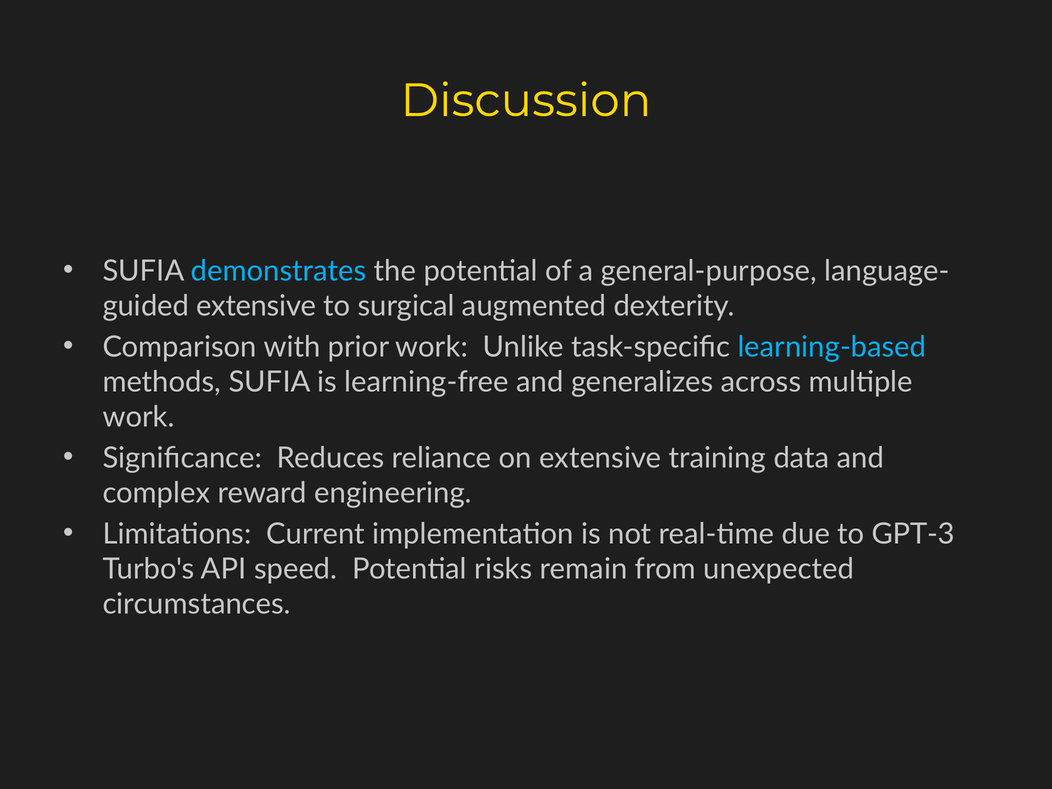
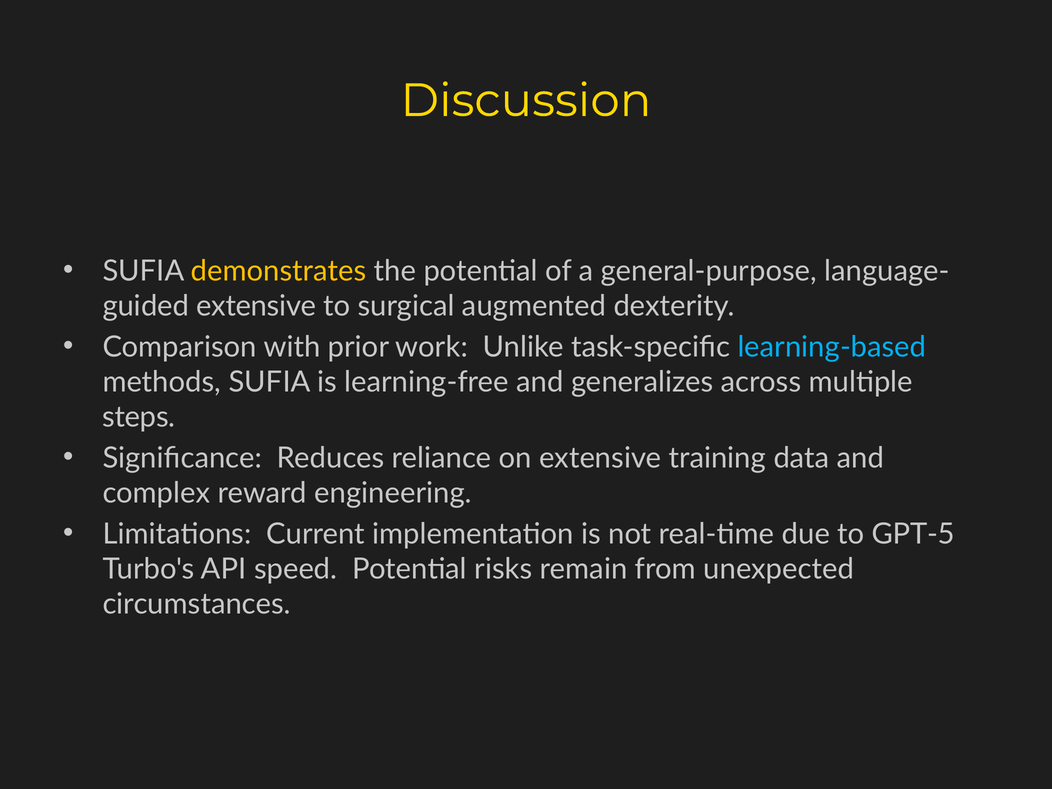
demonstrates colour: light blue -> yellow (279, 271)
work: work -> steps (139, 417)
GPT-3: GPT-3 -> GPT-5 (913, 534)
